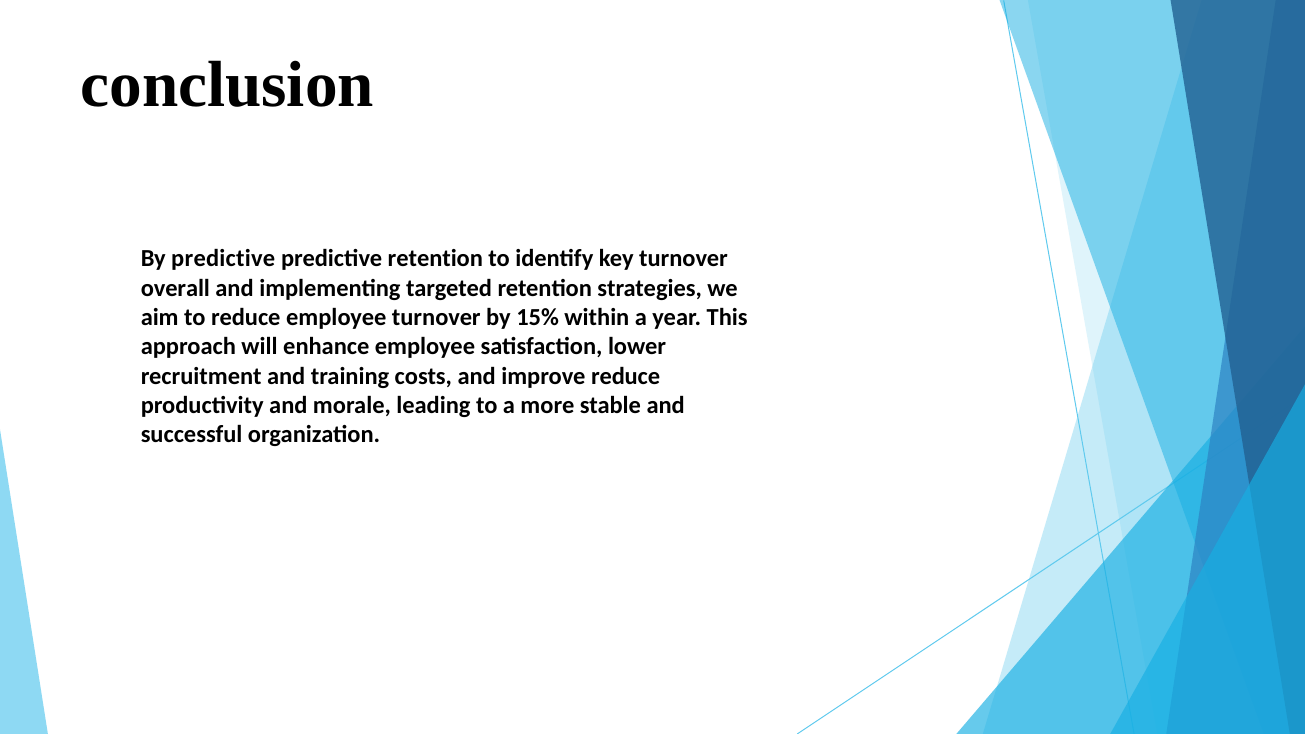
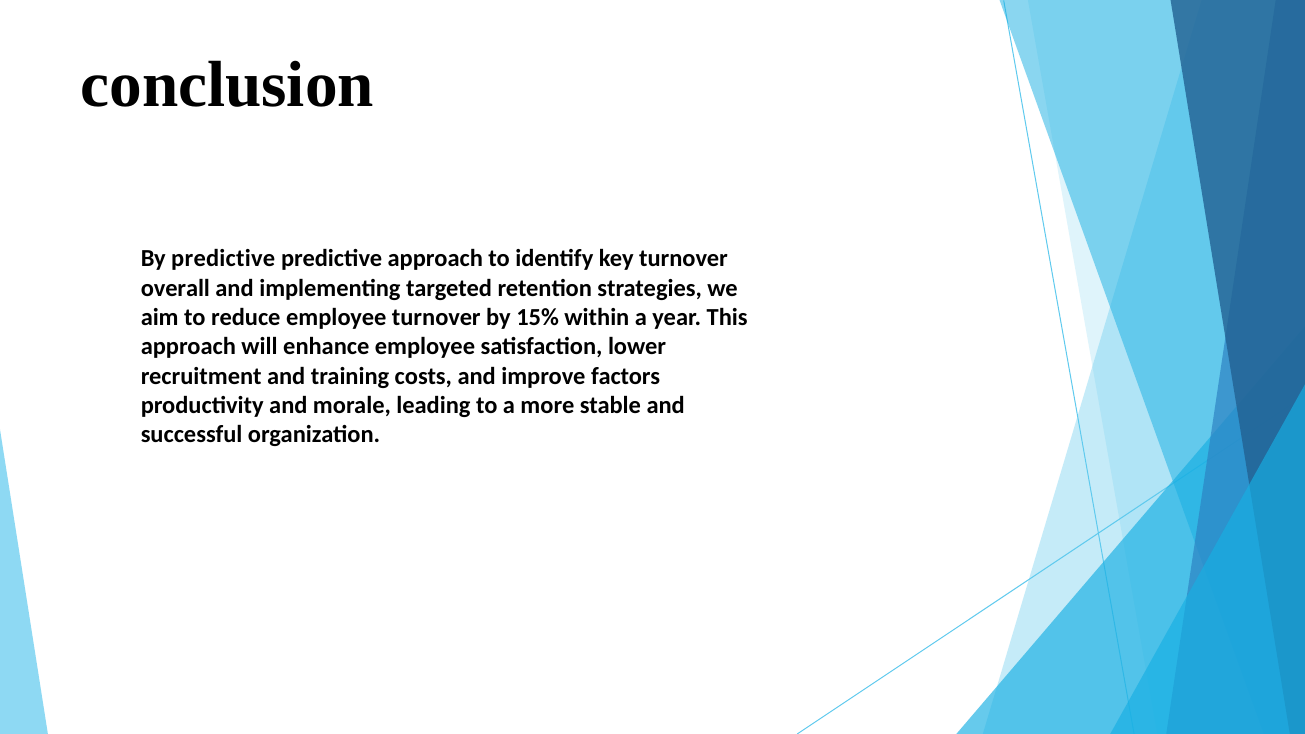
predictive retention: retention -> approach (435, 259)
improve reduce: reduce -> factors (626, 376)
